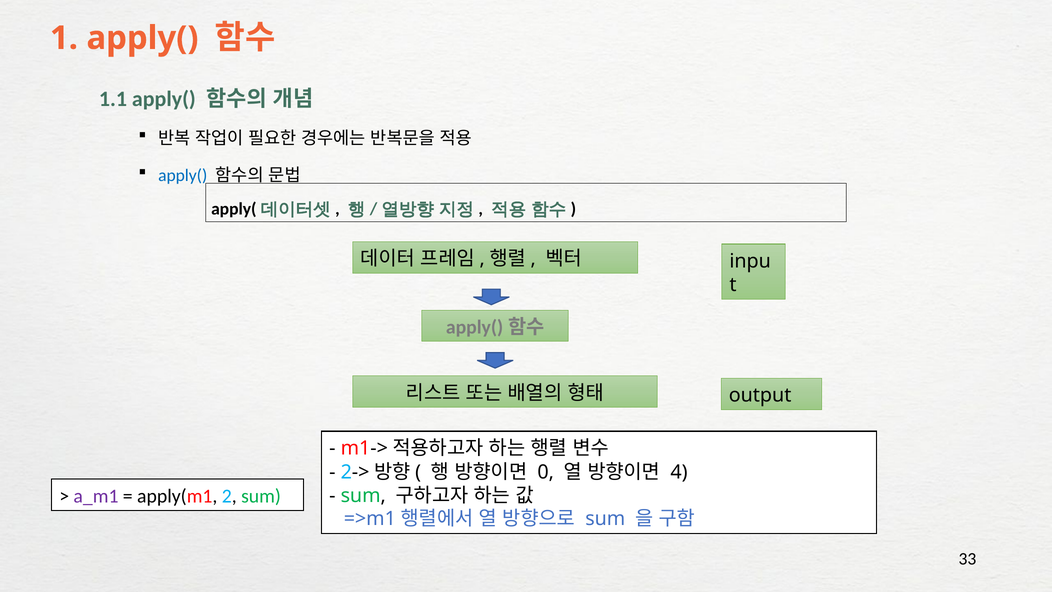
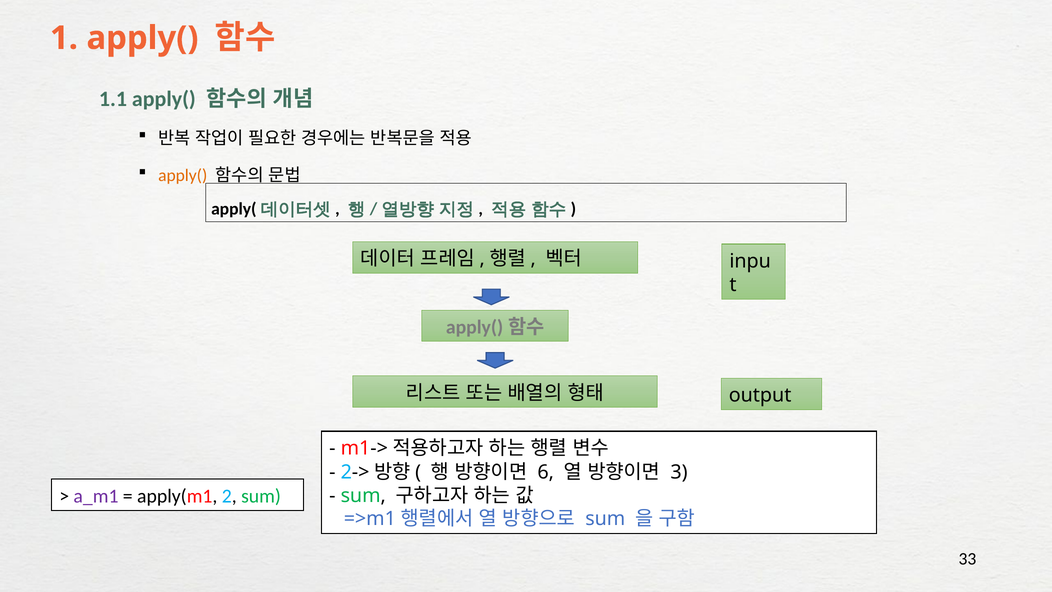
apply( colour: blue -> orange (183, 175)
0: 0 -> 6 (546, 472)
4: 4 -> 3 (679, 472)
